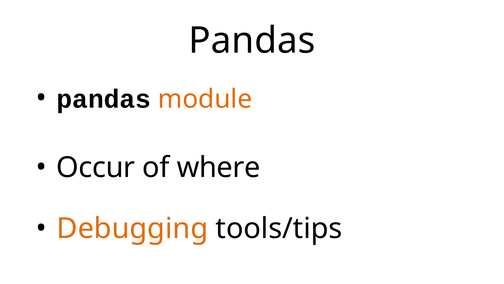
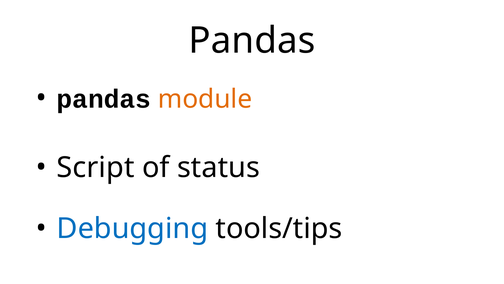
Occur: Occur -> Script (96, 167)
where: where -> status (218, 167)
Debugging colour: orange -> blue (132, 228)
